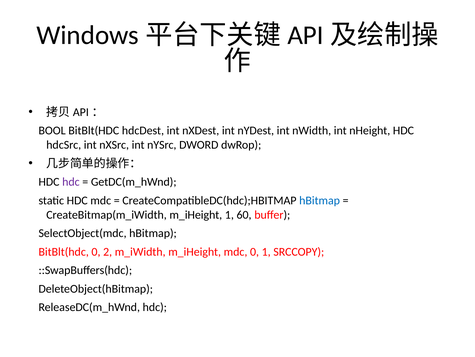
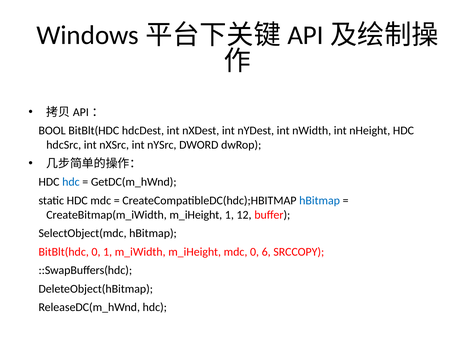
hdc colour: purple -> blue (71, 182)
60: 60 -> 12 (244, 214)
0 2: 2 -> 1 (108, 251)
0 1: 1 -> 6 (266, 251)
